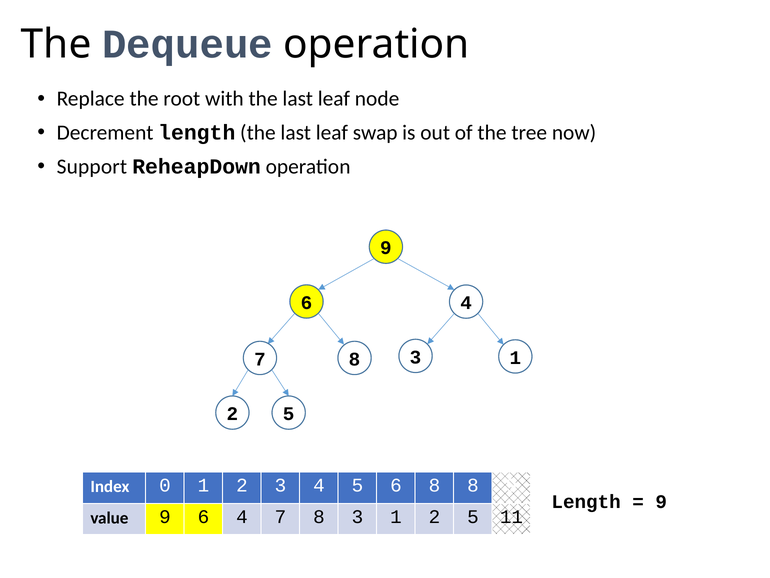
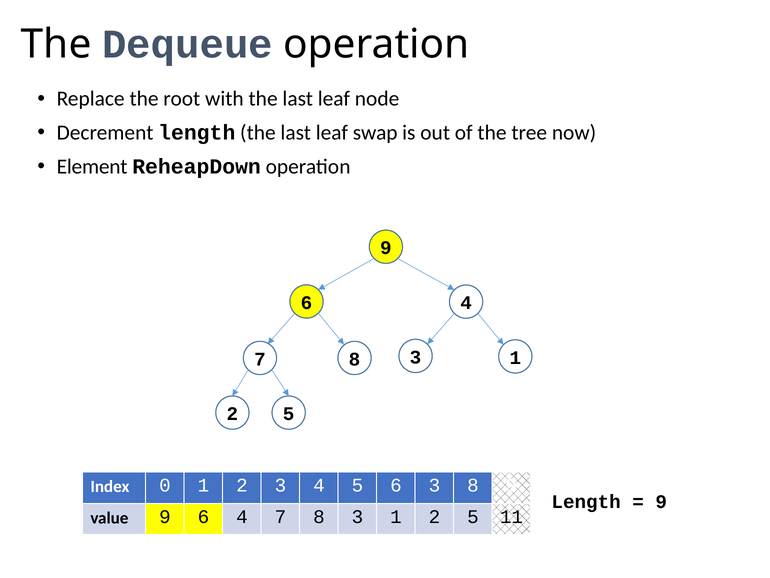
Support: Support -> Element (92, 166)
6 8: 8 -> 3 (434, 485)
